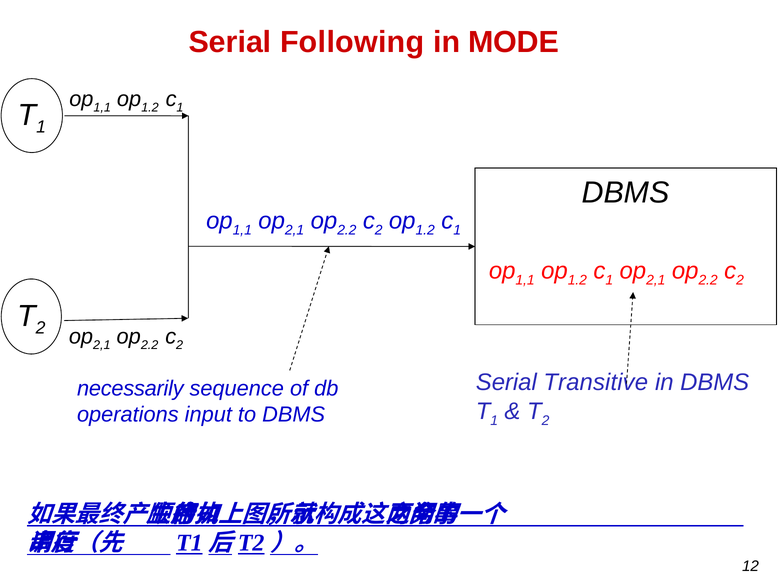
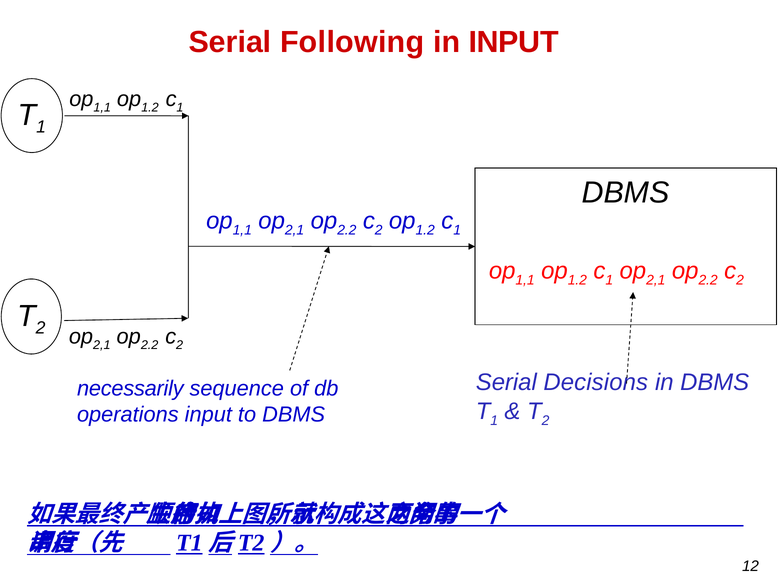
in MODE: MODE -> INPUT (514, 42)
Transitive: Transitive -> Decisions (596, 382)
